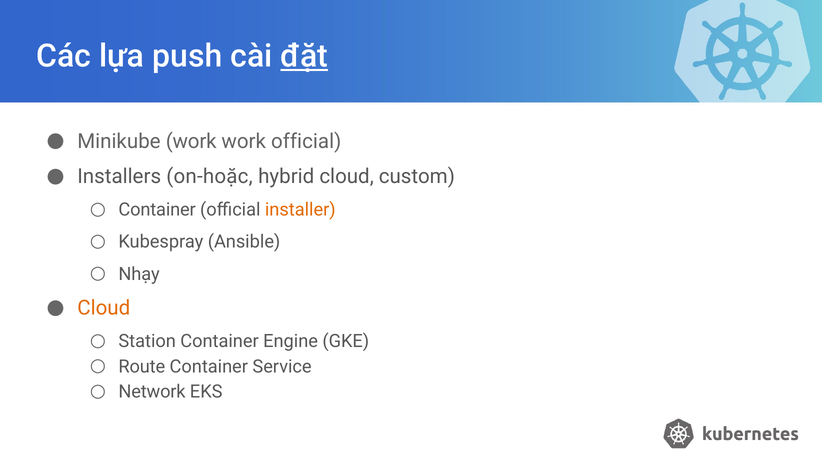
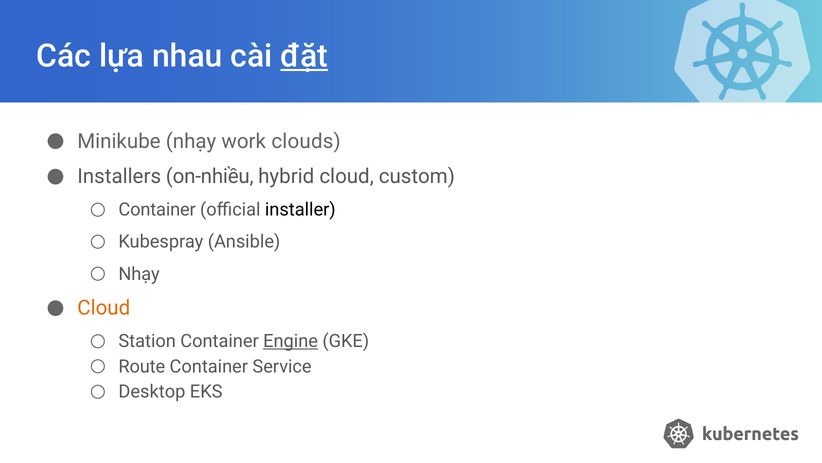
push: push -> nhau (187, 56)
Minikube work: work -> nhạy (191, 141)
work official: official -> clouds (306, 141)
on-hoặc: on-hoặc -> on-nhiều (210, 176)
installer colour: orange -> black (300, 210)
Engine underline: none -> present (291, 341)
Network: Network -> Desktop (152, 391)
